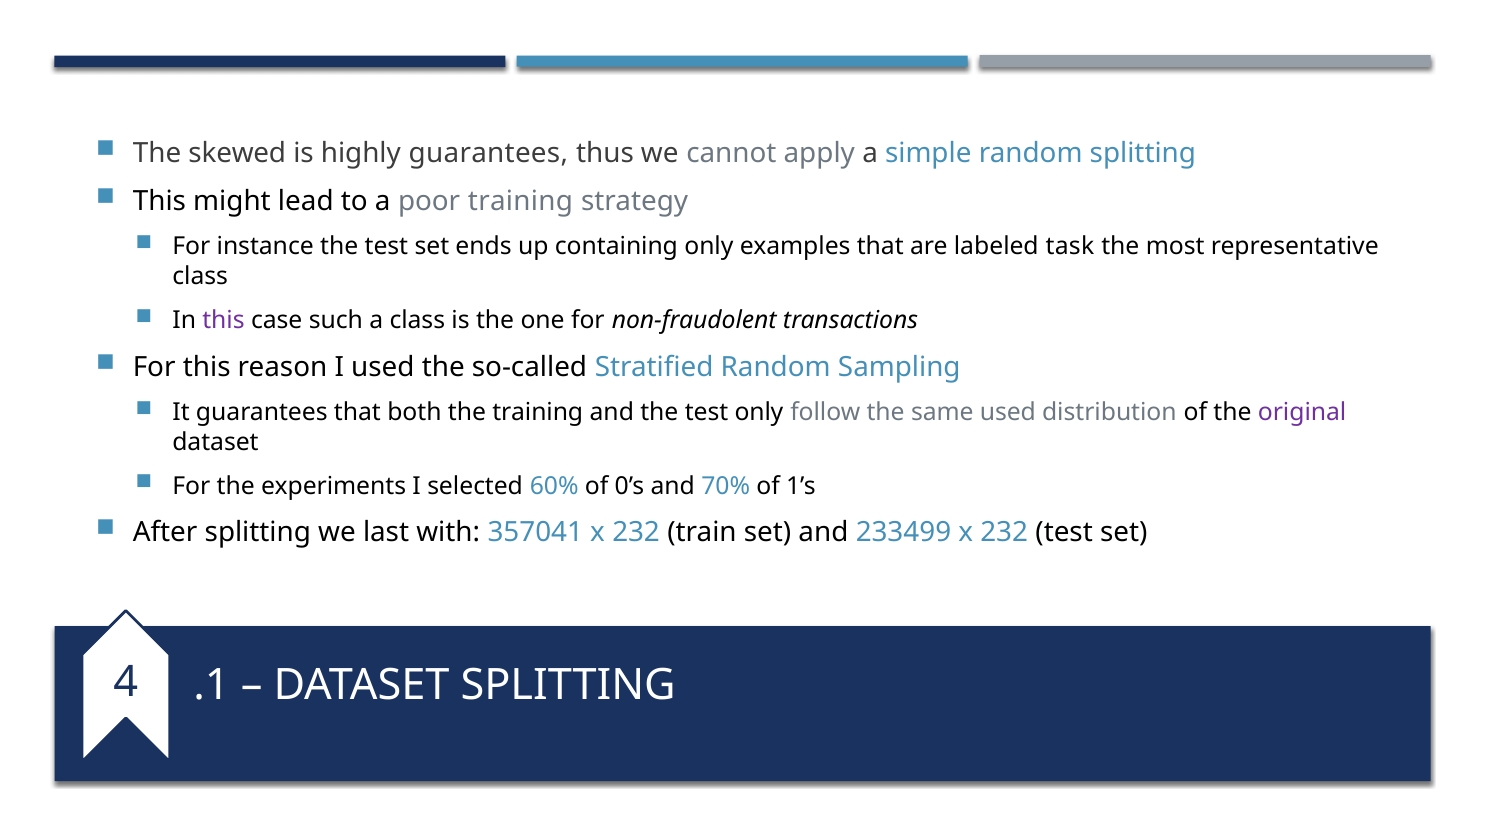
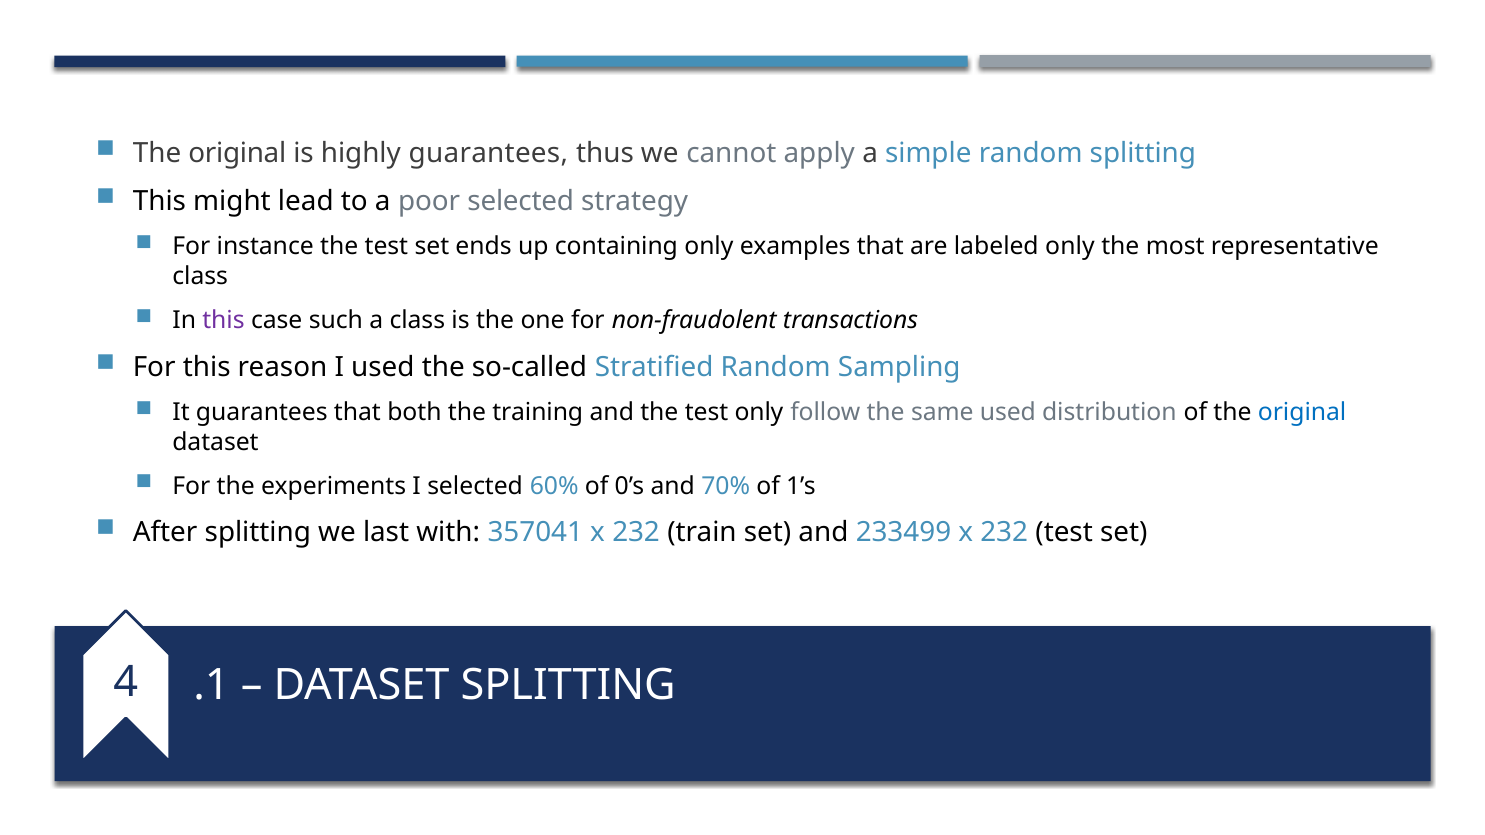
skewed: skewed -> original (237, 153)
poor training: training -> selected (521, 201)
labeled task: task -> only (1070, 247)
original colour: purple -> blue (1302, 413)
